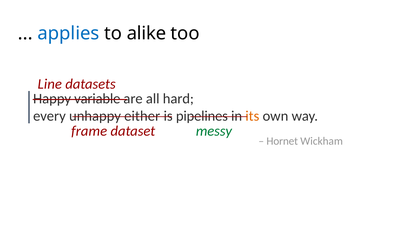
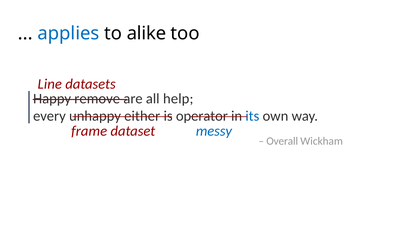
variable: variable -> remove (97, 99)
hard: hard -> help (178, 99)
pipelines: pipelines -> operator (202, 116)
its colour: orange -> blue (252, 116)
messy colour: green -> blue (214, 131)
Hornet: Hornet -> Overall (282, 141)
